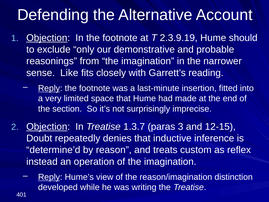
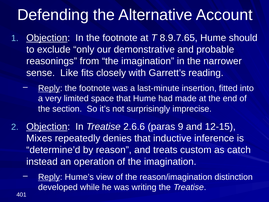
2.3.9.19: 2.3.9.19 -> 8.9.7.65 (179, 38)
1.3.7: 1.3.7 -> 2.6.6 (134, 126)
3: 3 -> 9 (181, 126)
Doubt: Doubt -> Mixes (39, 138)
reflex: reflex -> catch (239, 150)
